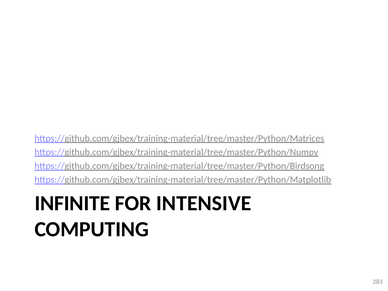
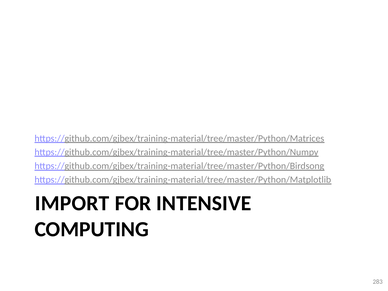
INFINITE: INFINITE -> IMPORT (72, 203)
